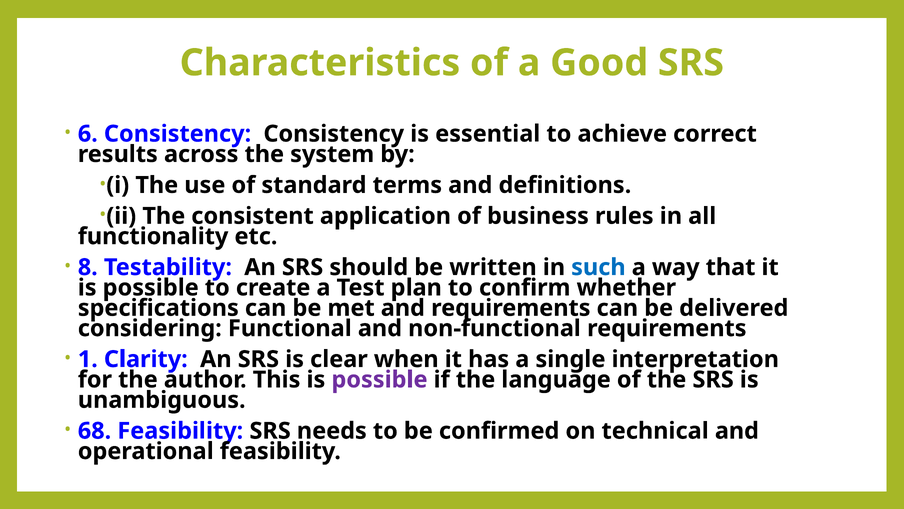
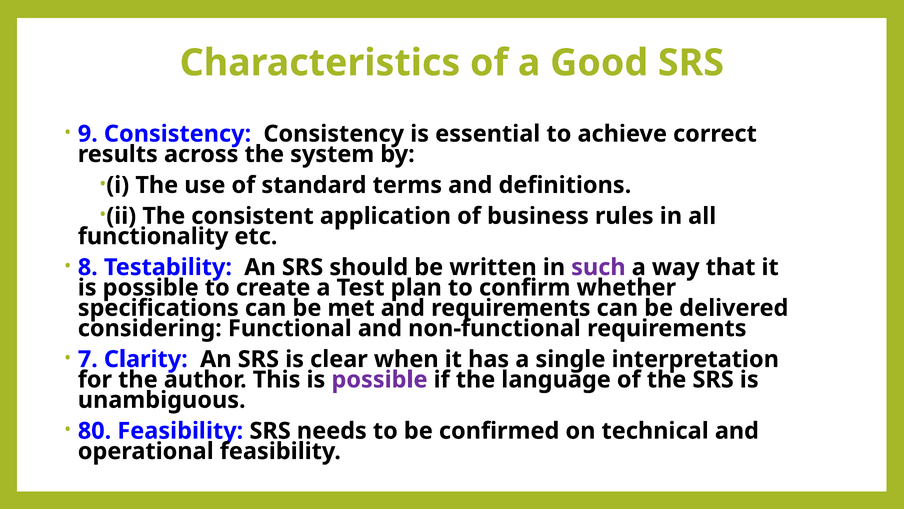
6: 6 -> 9 (88, 134)
such colour: blue -> purple (598, 267)
1: 1 -> 7 (88, 359)
68: 68 -> 80 (95, 431)
